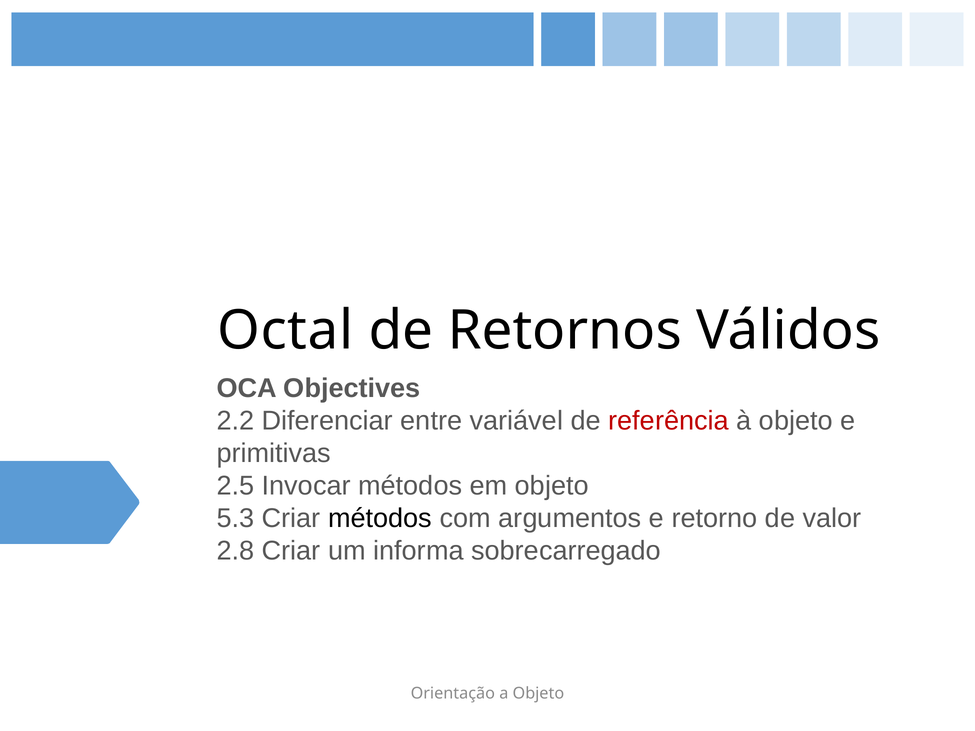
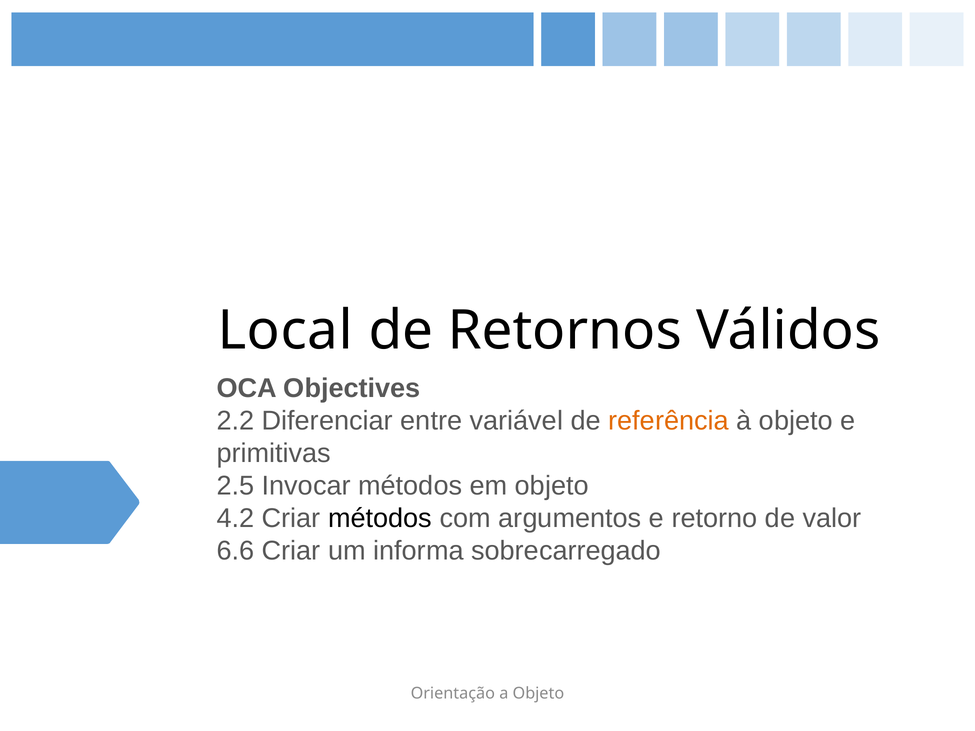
Octal: Octal -> Local (285, 331)
referência colour: red -> orange (669, 421)
5.3: 5.3 -> 4.2 (235, 519)
2.8: 2.8 -> 6.6 (235, 551)
